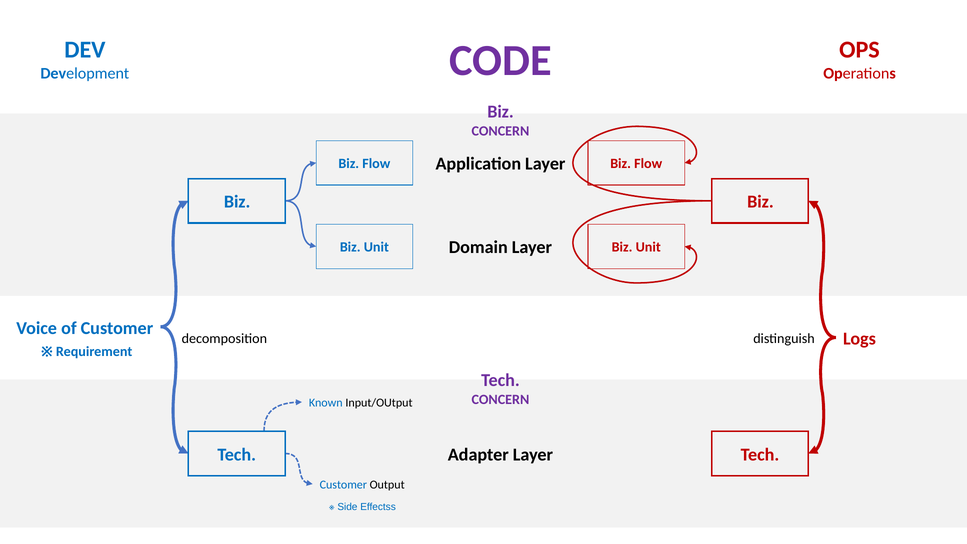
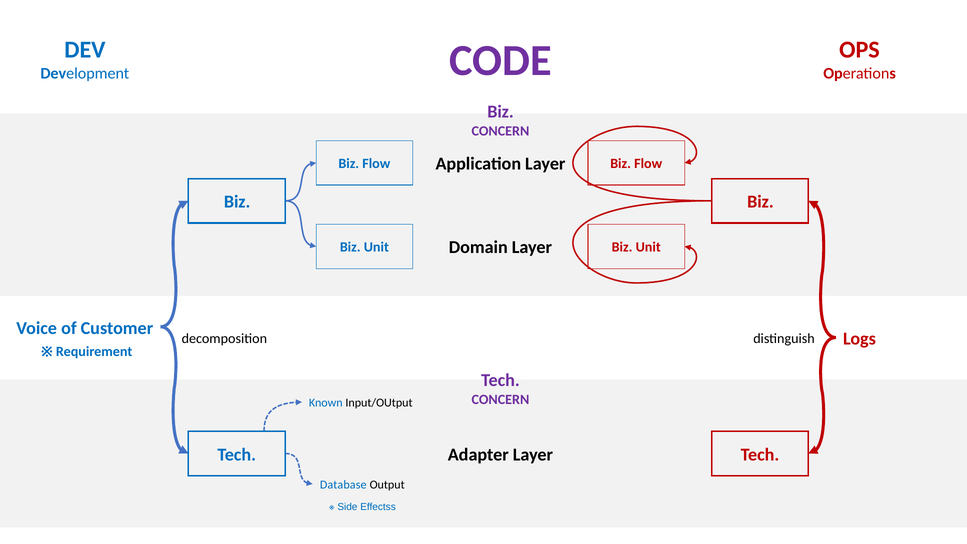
Customer: Customer -> Database (343, 485)
